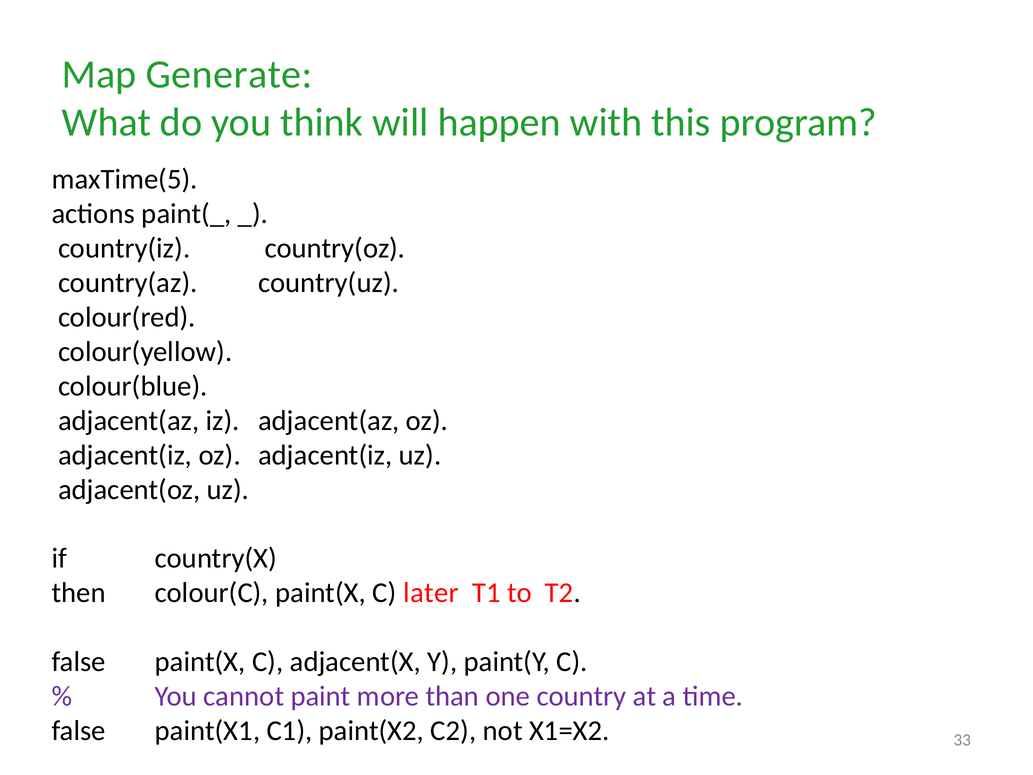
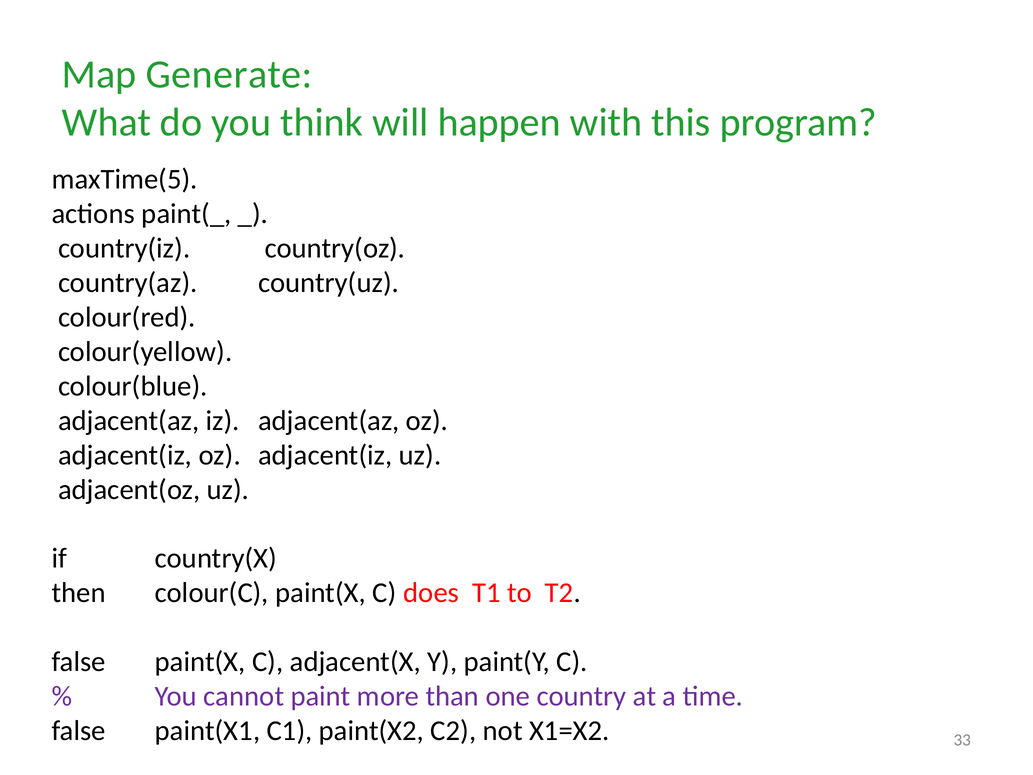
later: later -> does (431, 593)
